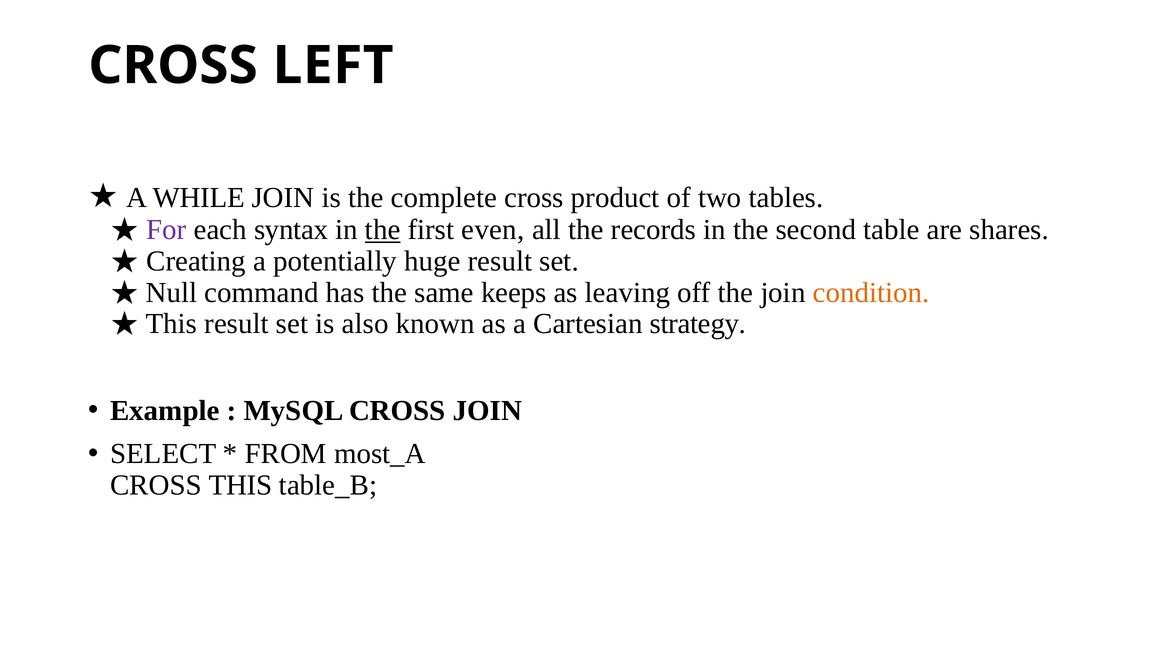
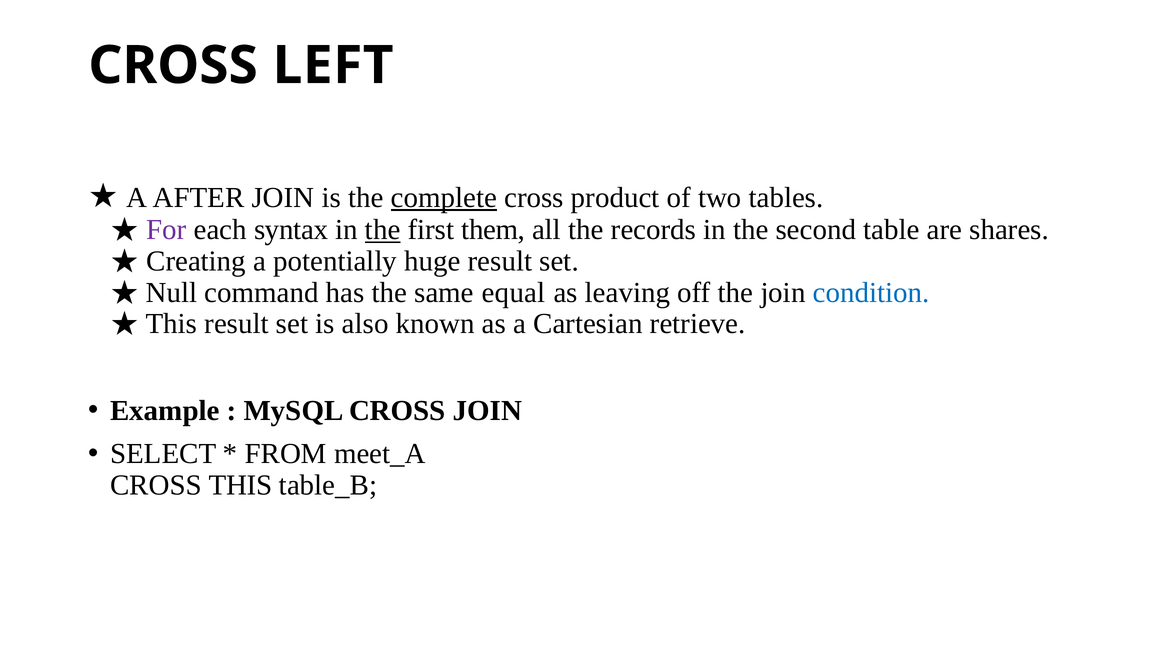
WHILE: WHILE -> AFTER (199, 198)
complete underline: none -> present (444, 198)
even: even -> them (493, 230)
keeps: keeps -> equal (514, 292)
condition colour: orange -> blue (871, 292)
strategy: strategy -> retrieve (698, 324)
most_A: most_A -> meet_A (380, 454)
